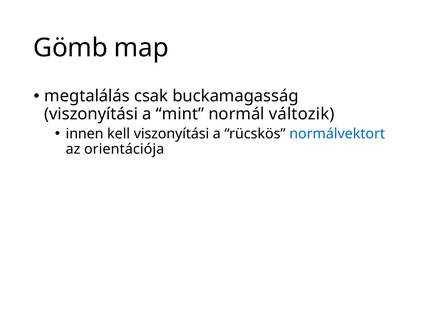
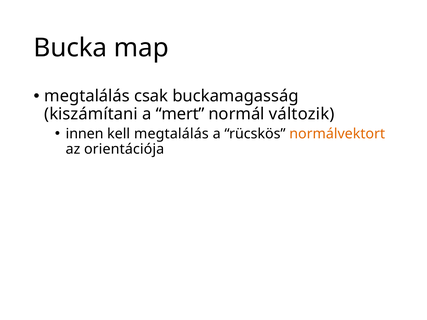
Gömb: Gömb -> Bucka (70, 48)
viszonyítási: viszonyítási -> kiszámítani (91, 114)
mint: mint -> mert (180, 114)
kell viszonyítási: viszonyítási -> megtalálás (171, 134)
normálvektort colour: blue -> orange (337, 134)
